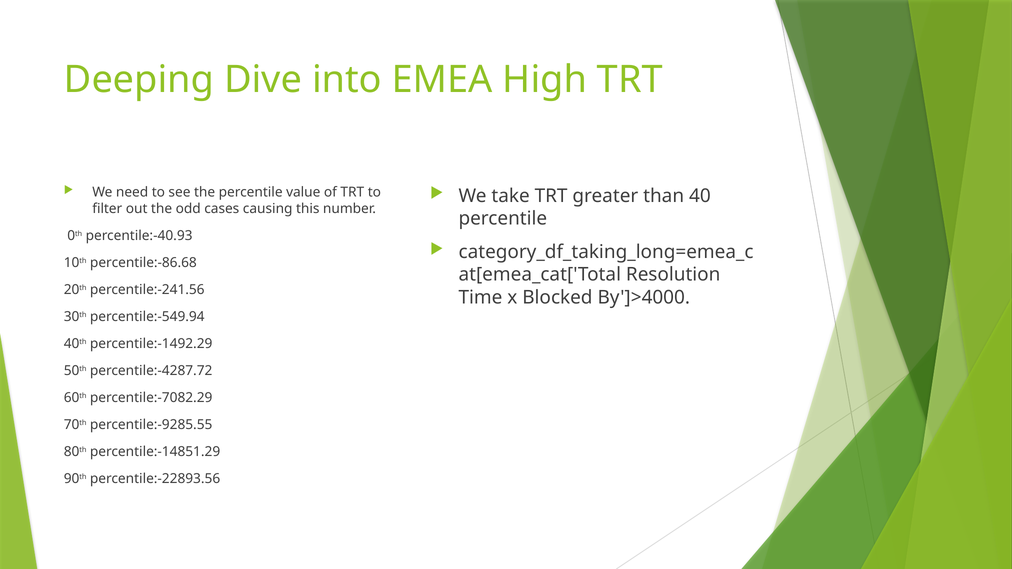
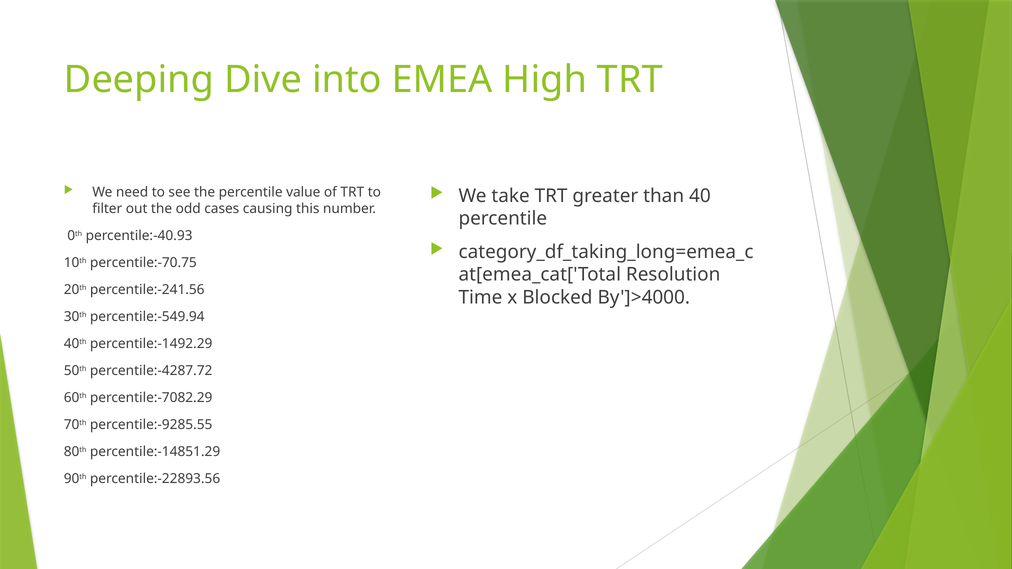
percentile:-86.68: percentile:-86.68 -> percentile:-70.75 (143, 263)
